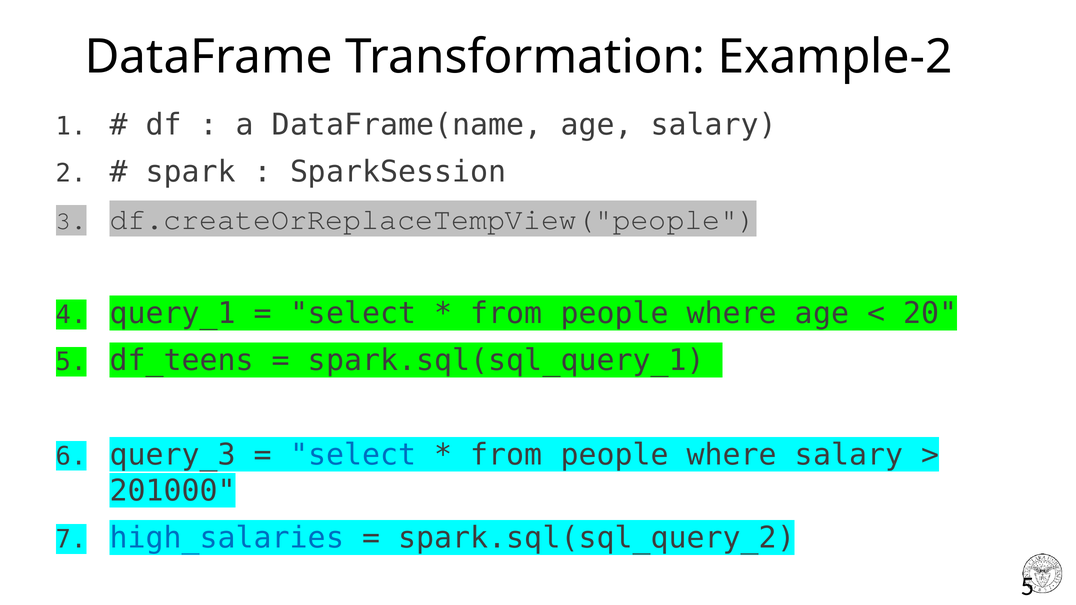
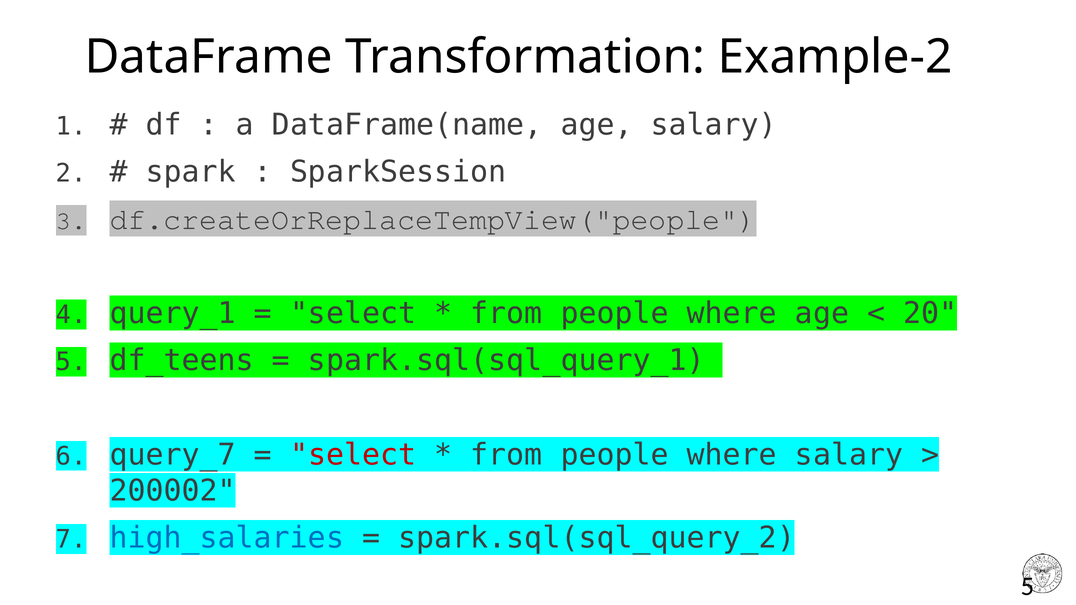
query_3: query_3 -> query_7 (173, 455)
select colour: blue -> red (353, 455)
201000: 201000 -> 200002 (173, 491)
